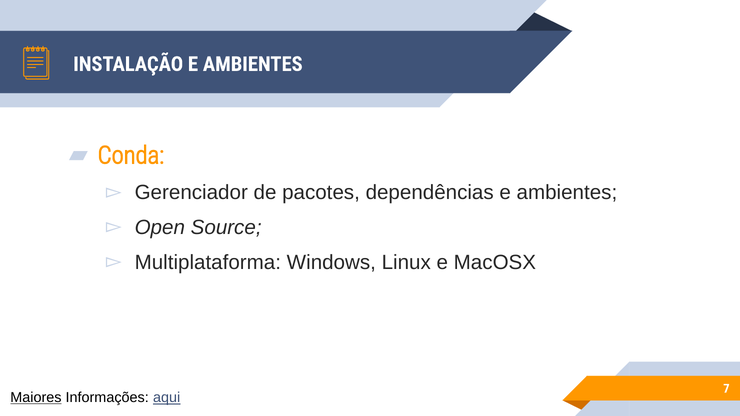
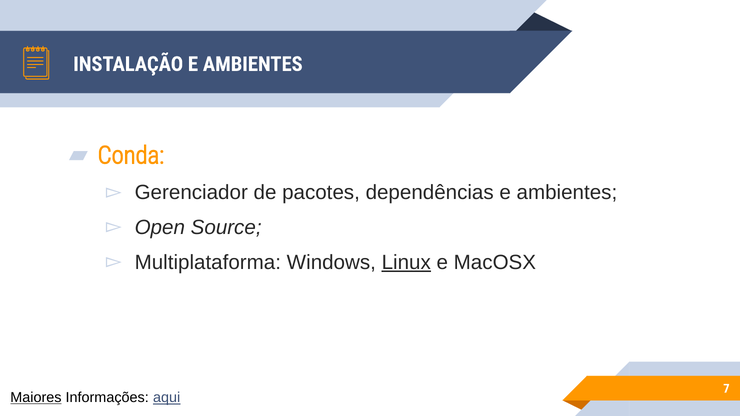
Linux underline: none -> present (406, 262)
